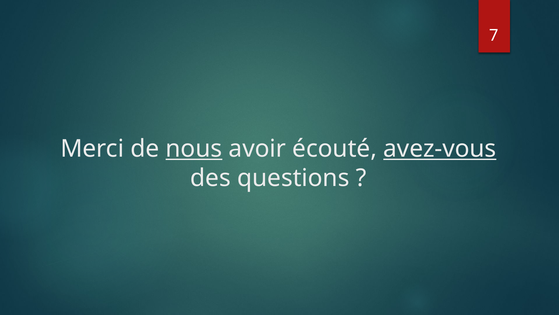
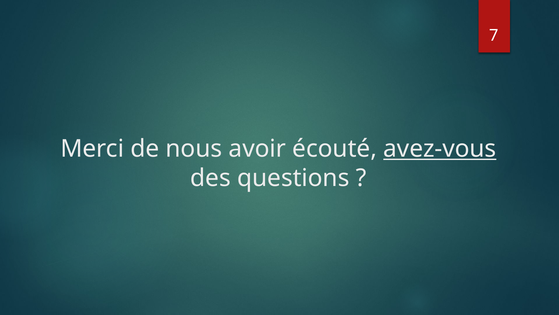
nous underline: present -> none (194, 148)
